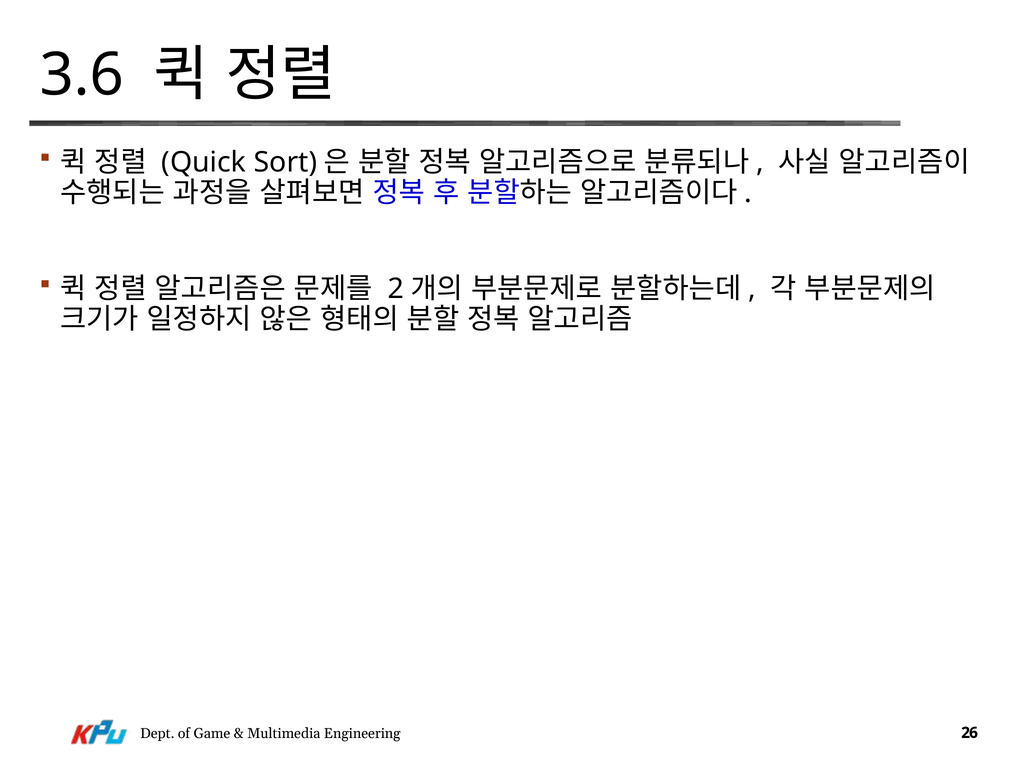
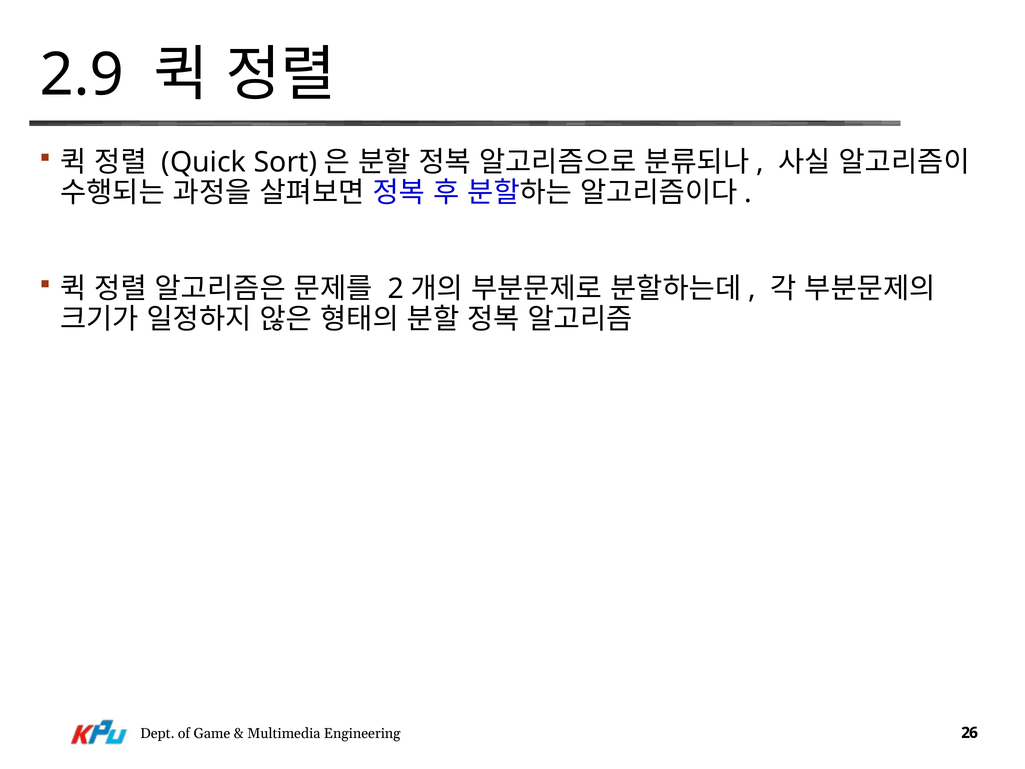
3.6: 3.6 -> 2.9 (82, 75)
